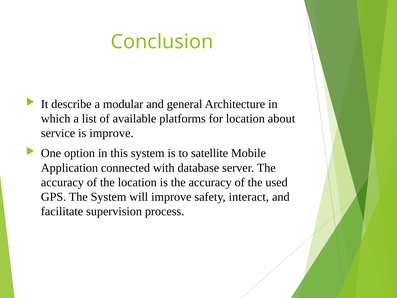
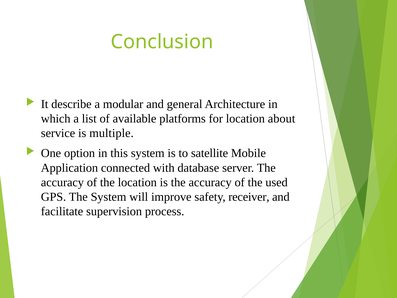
is improve: improve -> multiple (112, 133)
interact: interact -> receiver (249, 197)
